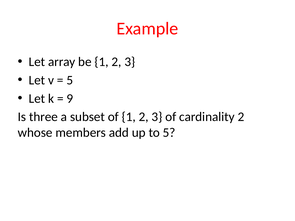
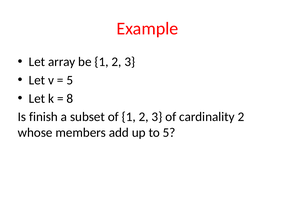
9: 9 -> 8 (70, 99)
three: three -> finish (43, 117)
